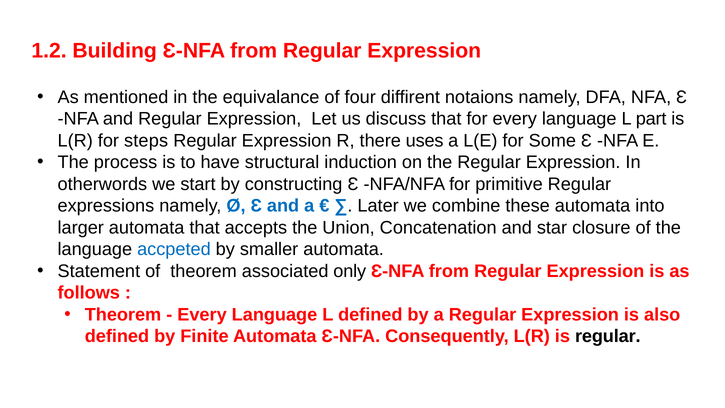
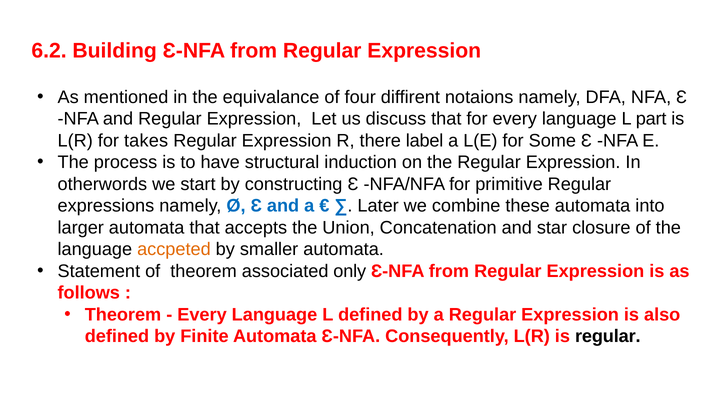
1.2: 1.2 -> 6.2 (49, 51)
steps: steps -> takes (146, 141)
uses: uses -> label (425, 141)
accpeted colour: blue -> orange (174, 249)
